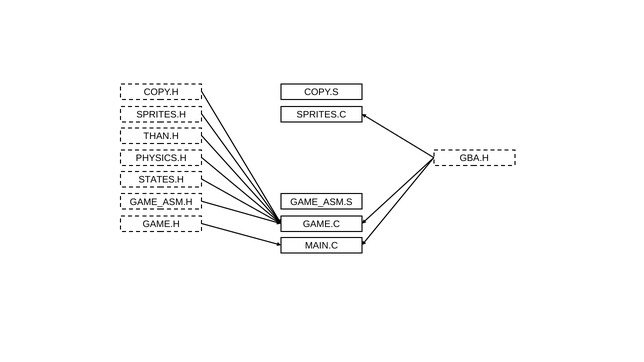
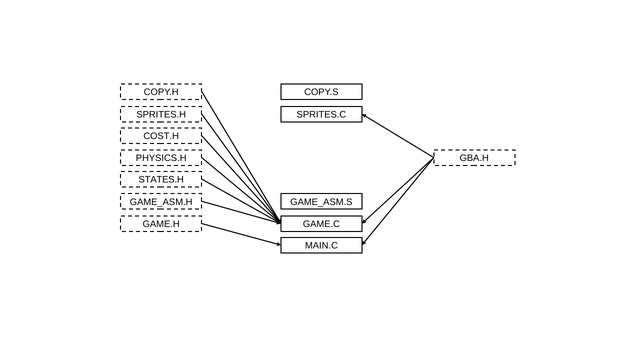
THAN.H: THAN.H -> COST.H (161, 136)
